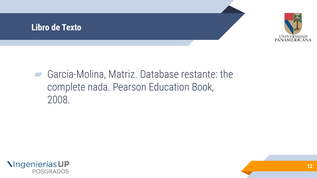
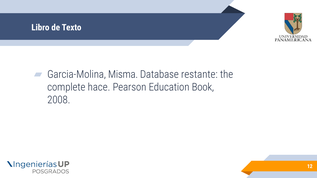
Matriz: Matriz -> Misma (123, 75)
nada: nada -> hace (99, 87)
